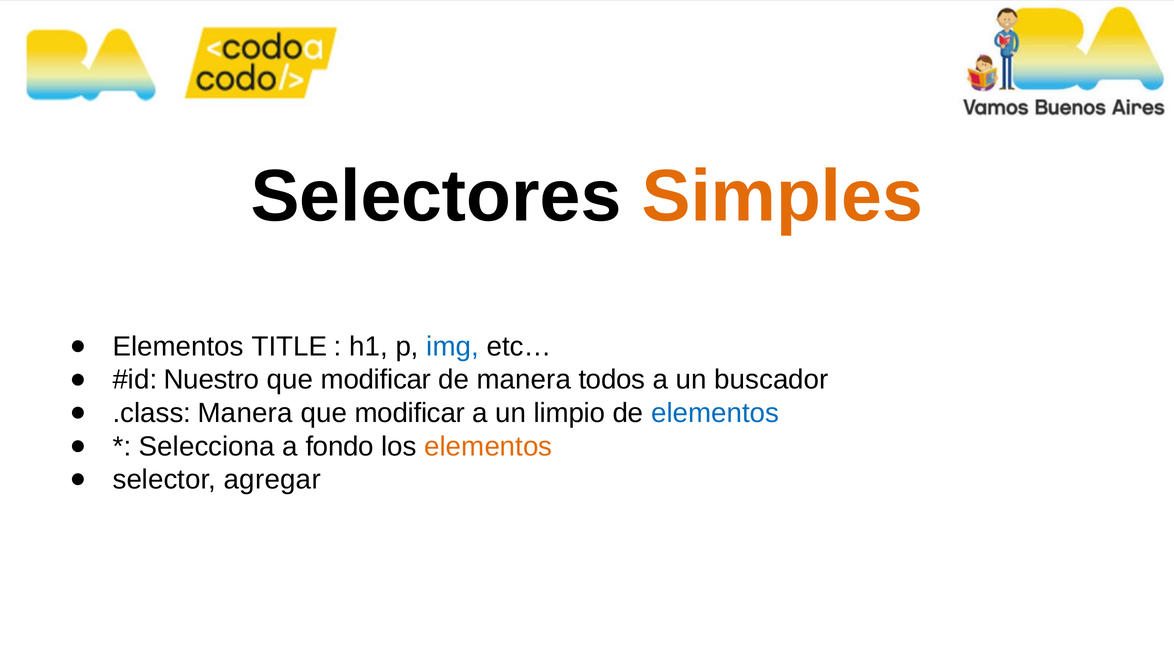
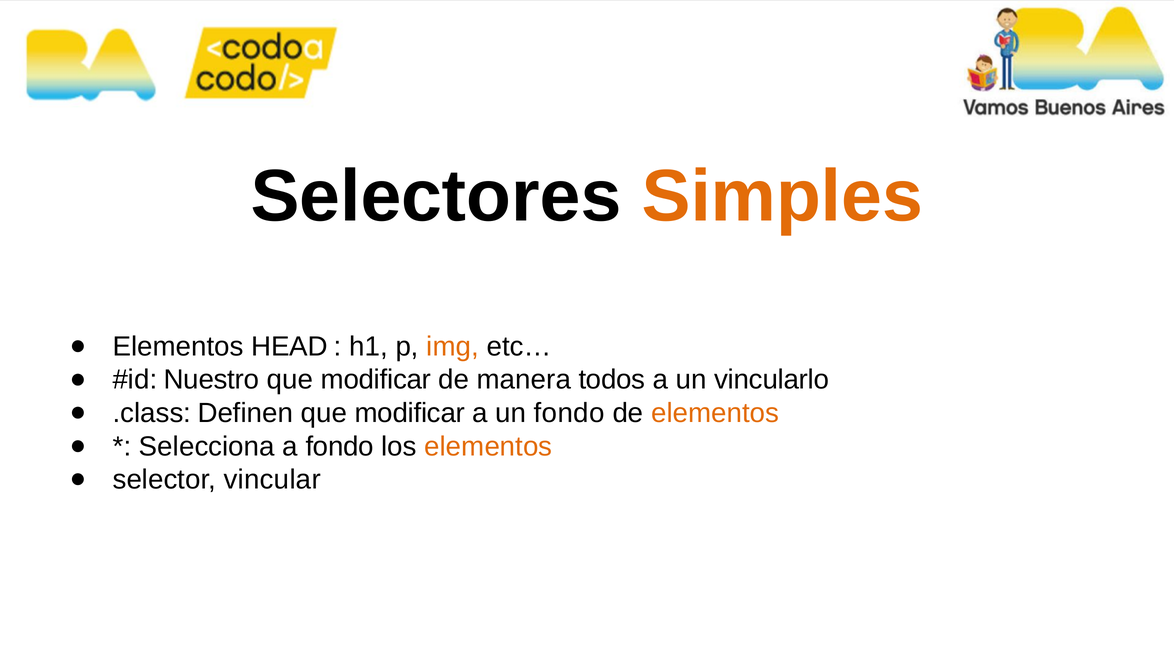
TITLE: TITLE -> HEAD (289, 347)
img colour: blue -> orange (453, 347)
buscador: buscador -> vincularlo (772, 380)
.class Manera: Manera -> Definen (245, 413)
un limpio: limpio -> fondo (569, 413)
elementos colour: blue -> orange (715, 413)
agregar: agregar -> vincular (272, 480)
